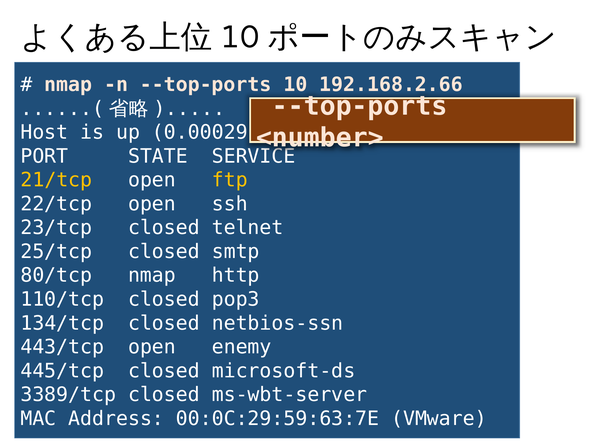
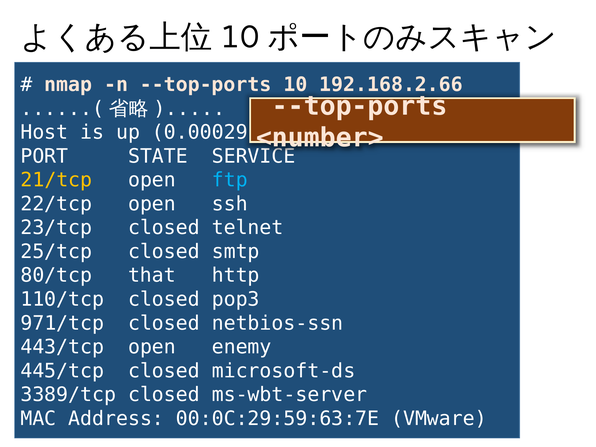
ftp colour: yellow -> light blue (230, 180)
80/tcp nmap: nmap -> that (152, 275)
134/tcp: 134/tcp -> 971/tcp (62, 323)
